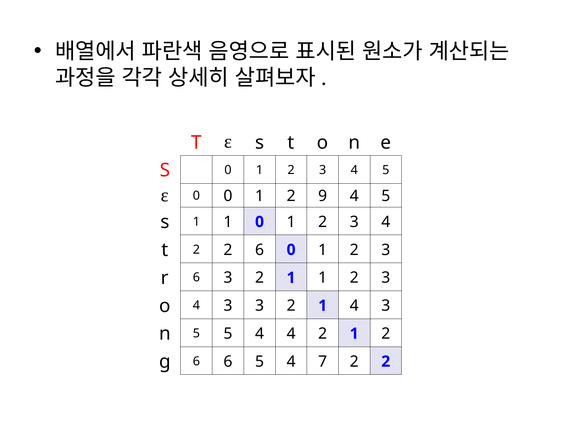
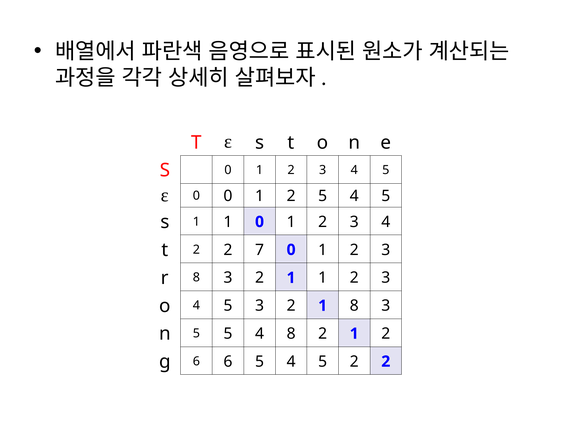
2 9: 9 -> 5 (323, 196)
2 6: 6 -> 7 (260, 250)
r 6: 6 -> 8 (196, 277)
o 4 3: 3 -> 5 (228, 306)
1 4: 4 -> 8 (354, 306)
4 4: 4 -> 8 (291, 333)
6 5 4 7: 7 -> 5 (323, 361)
